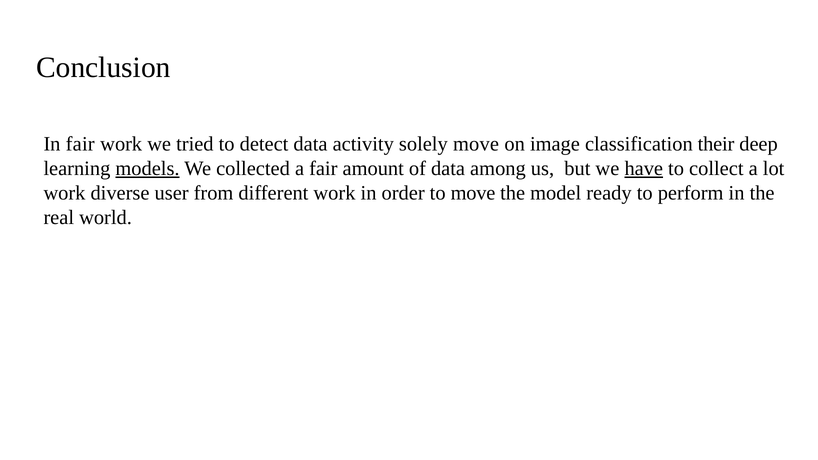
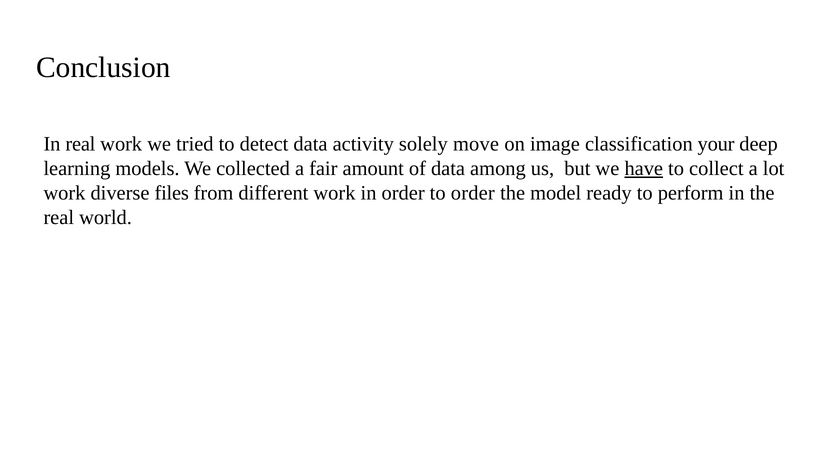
In fair: fair -> real (80, 144)
their: their -> your (716, 144)
models underline: present -> none (148, 169)
user: user -> files (172, 193)
to move: move -> order (473, 193)
